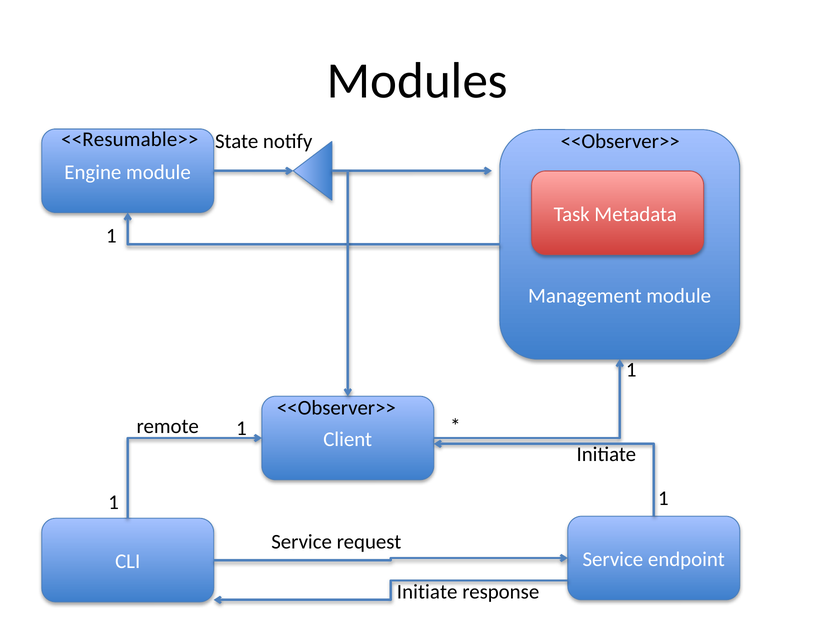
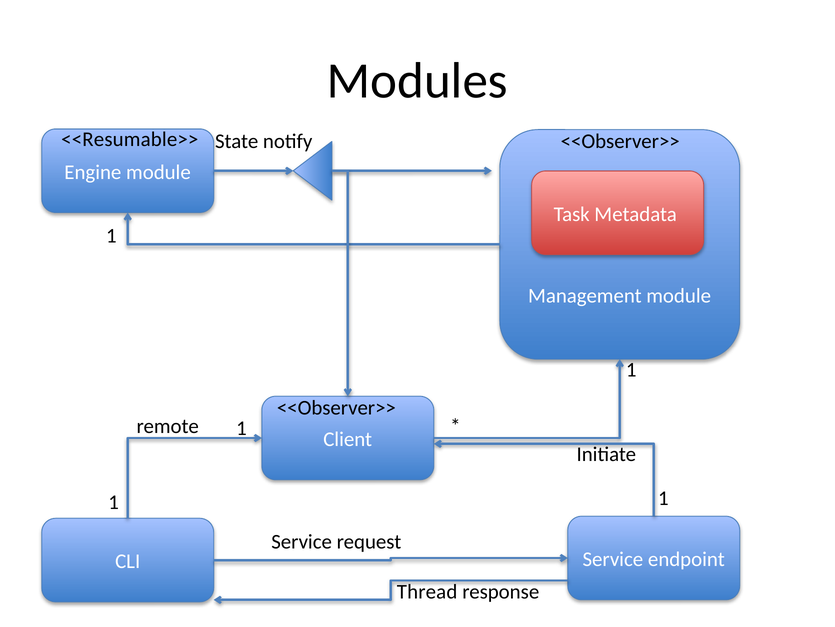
Initiate: Initiate -> Thread (427, 591)
